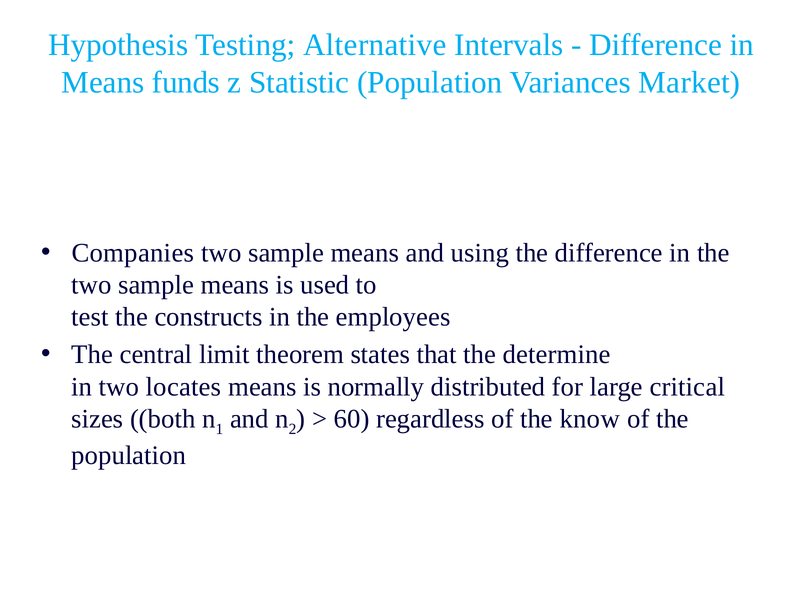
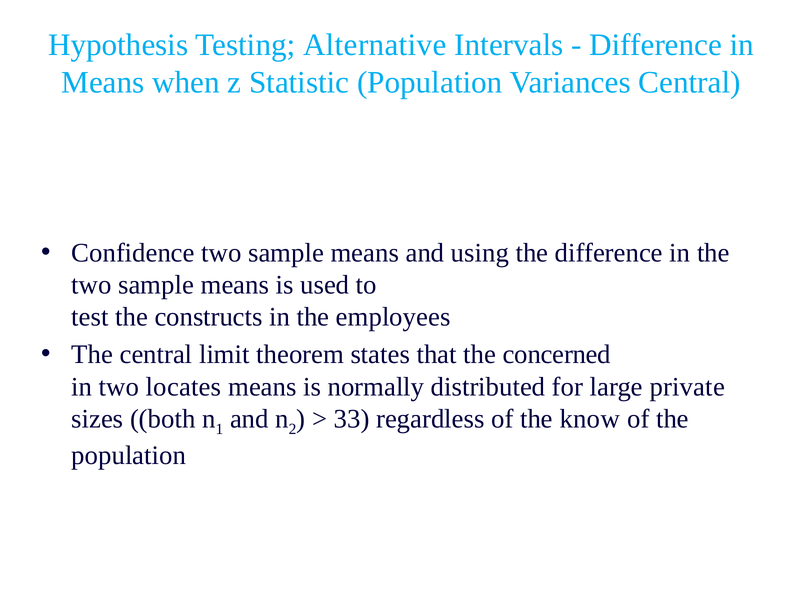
funds: funds -> when (186, 83)
Variances Market: Market -> Central (690, 83)
Companies: Companies -> Confidence (133, 253)
determine: determine -> concerned (557, 355)
critical: critical -> private (687, 387)
60: 60 -> 33 (352, 419)
